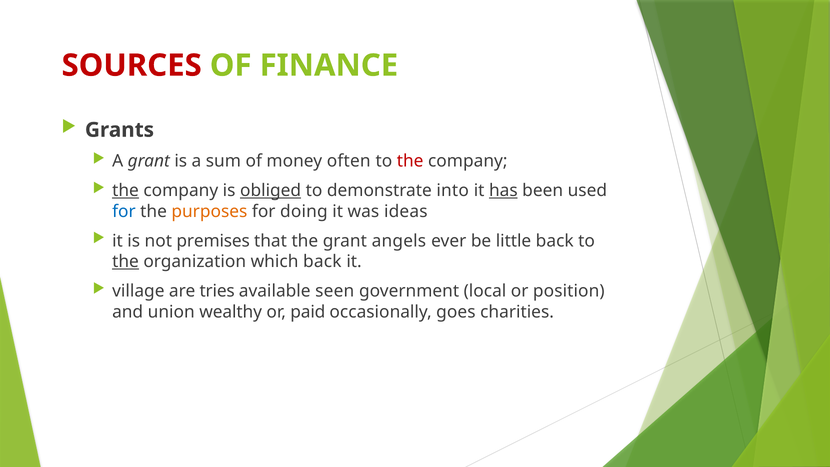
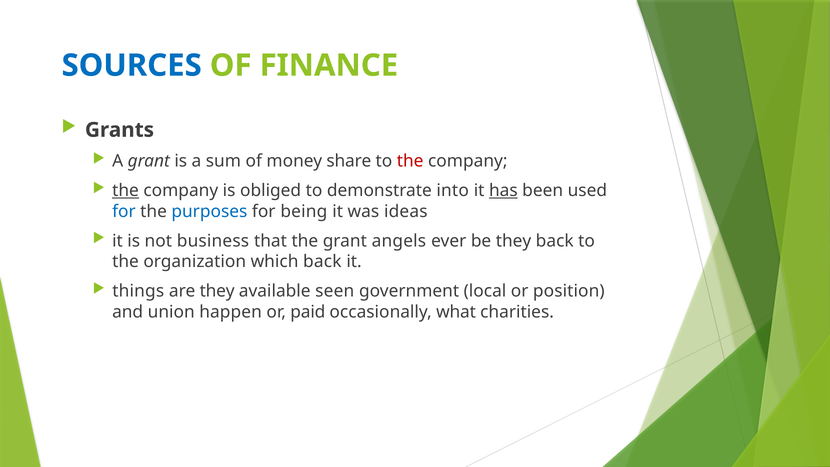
SOURCES colour: red -> blue (132, 65)
often: often -> share (349, 161)
obliged underline: present -> none (271, 191)
purposes colour: orange -> blue (209, 211)
doing: doing -> being (304, 211)
premises: premises -> business (213, 241)
be little: little -> they (514, 241)
the underline: present -> none (125, 262)
village: village -> things (138, 291)
are tries: tries -> they (217, 291)
wealthy: wealthy -> happen (231, 312)
goes: goes -> what (456, 312)
